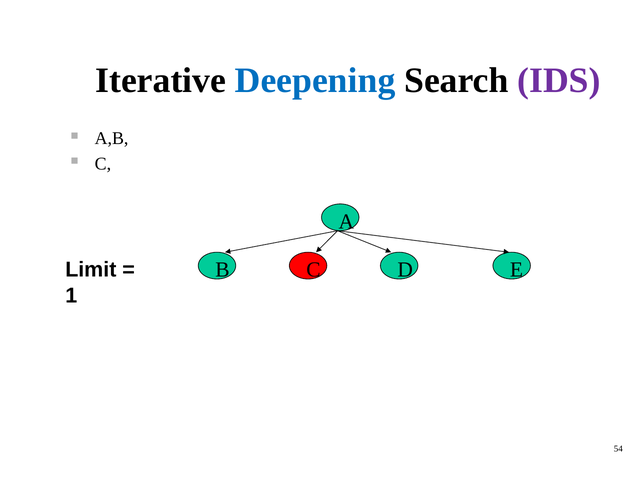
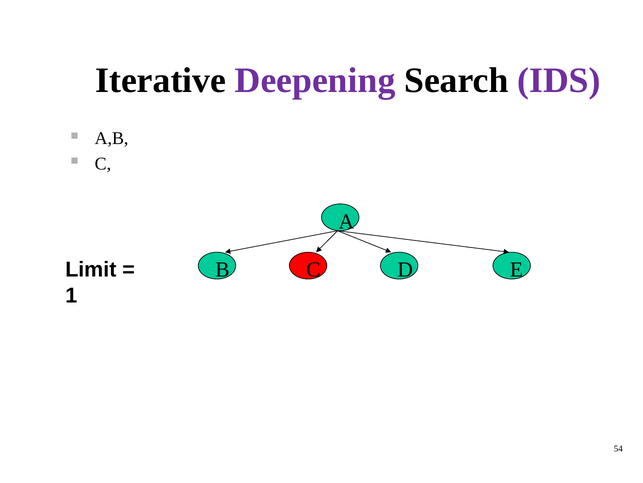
Deepening colour: blue -> purple (315, 80)
